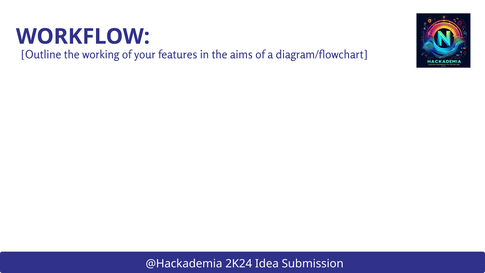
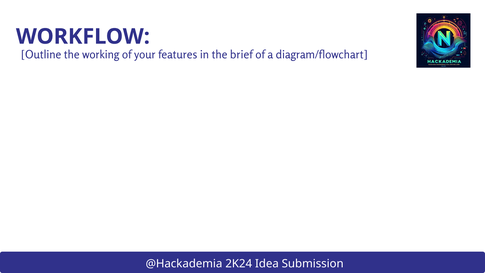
aims: aims -> brief (241, 55)
